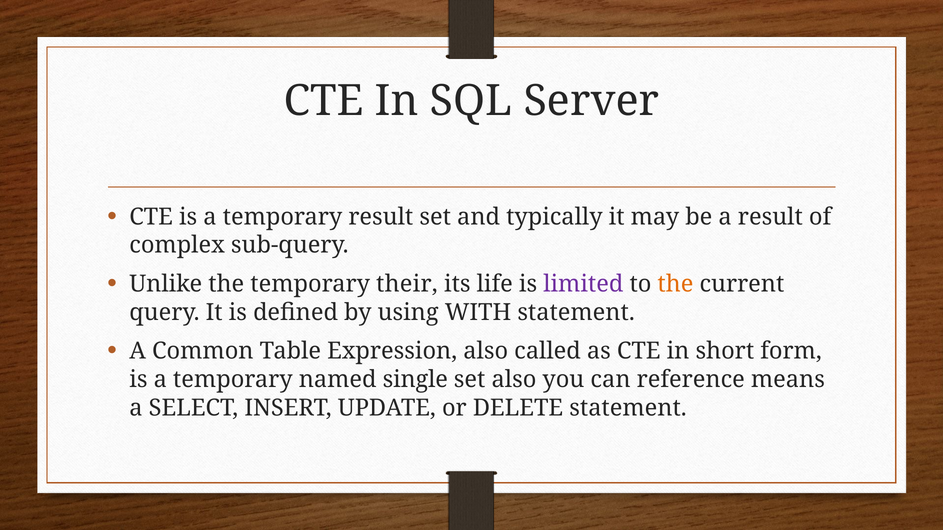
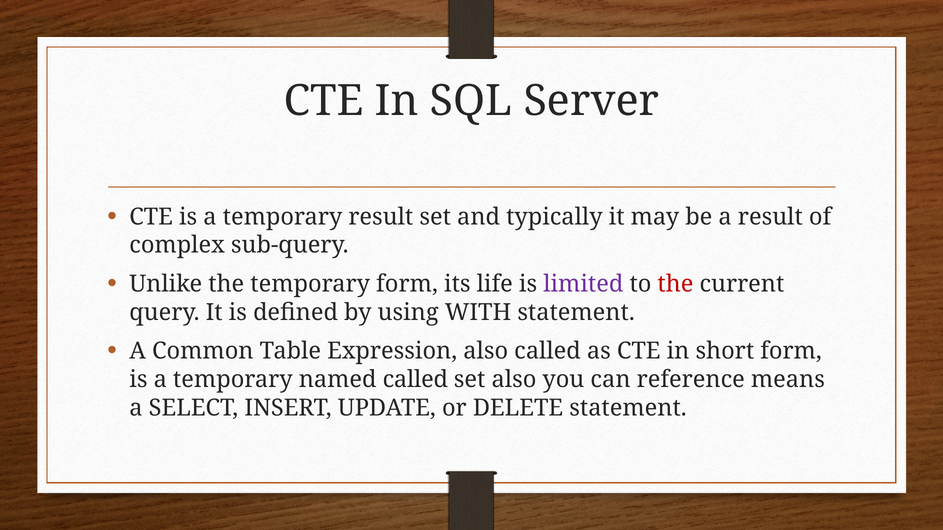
temporary their: their -> form (407, 284)
the colour: orange -> red (675, 284)
named single: single -> called (415, 380)
